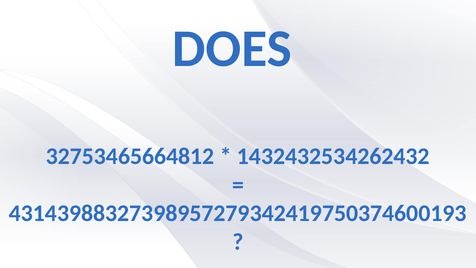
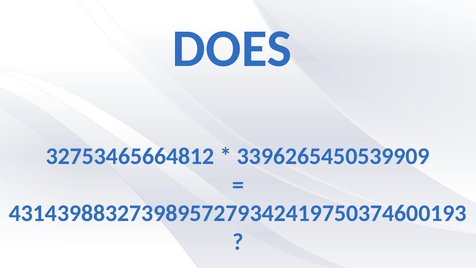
1432432534262432: 1432432534262432 -> 3396265450539909 (333, 156)
